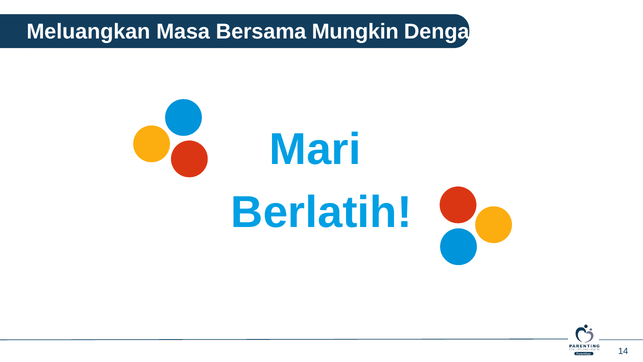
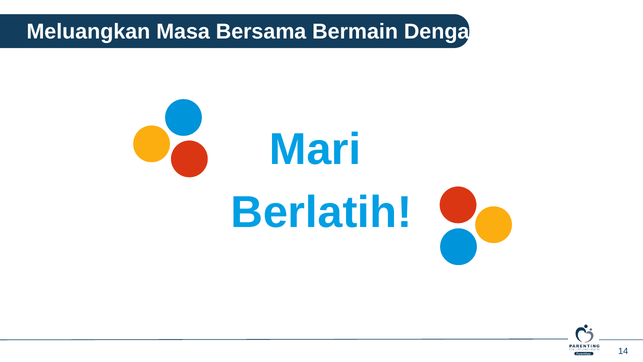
Mungkin: Mungkin -> Bermain (355, 31)
